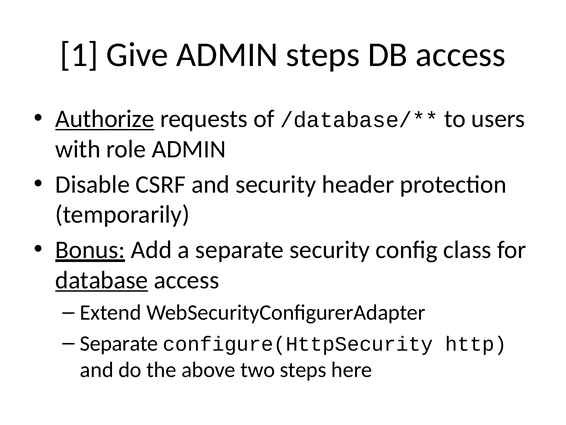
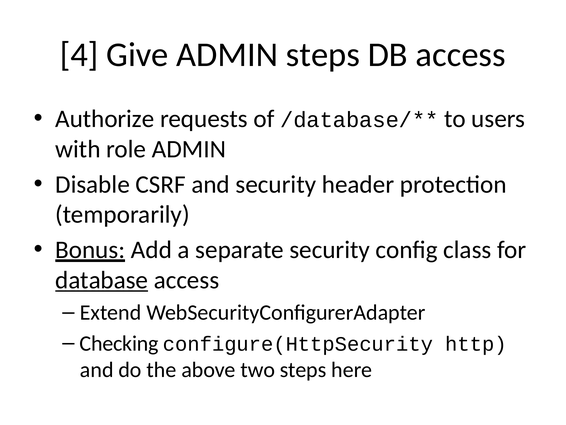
1: 1 -> 4 (79, 55)
Authorize underline: present -> none (105, 119)
Separate: Separate -> Checking (119, 343)
